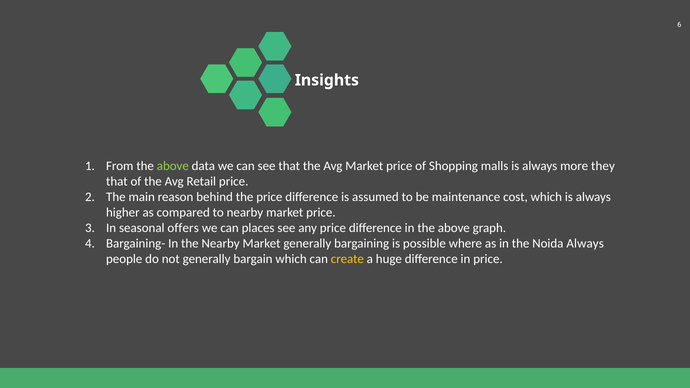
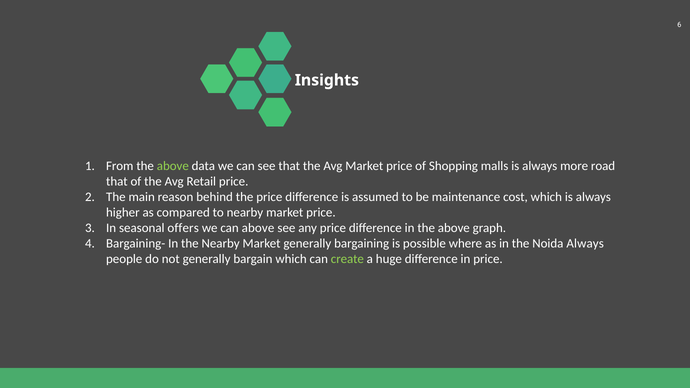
they: they -> road (603, 166)
can places: places -> above (258, 228)
create colour: yellow -> light green (347, 259)
